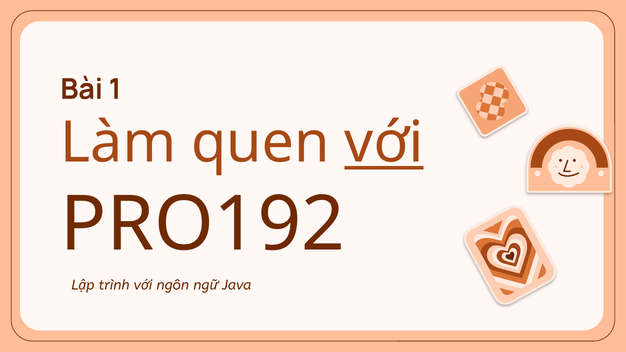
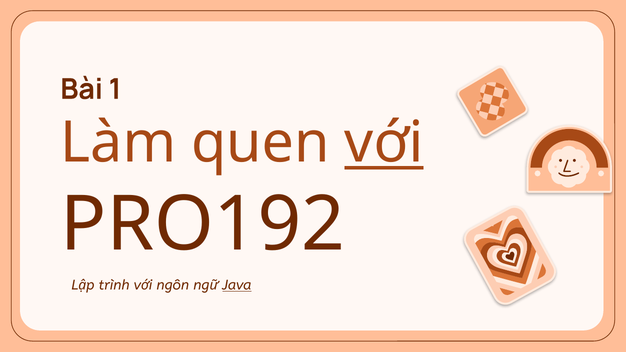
Java underline: none -> present (237, 285)
